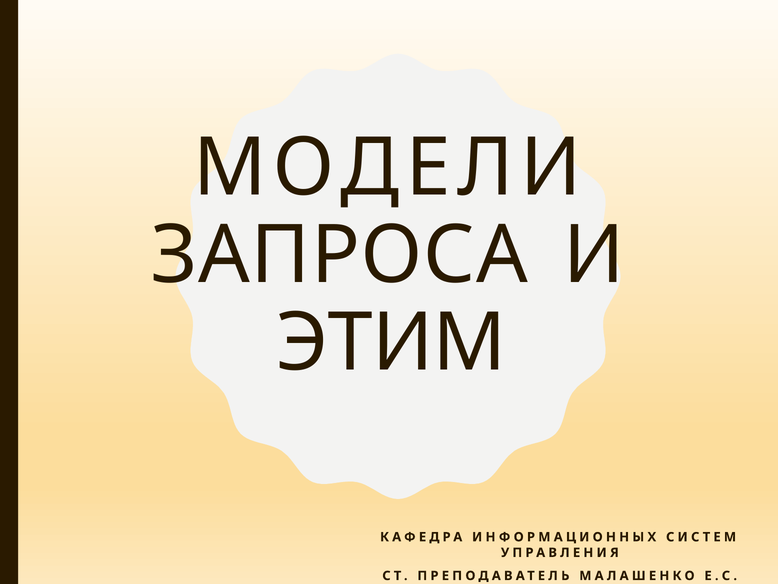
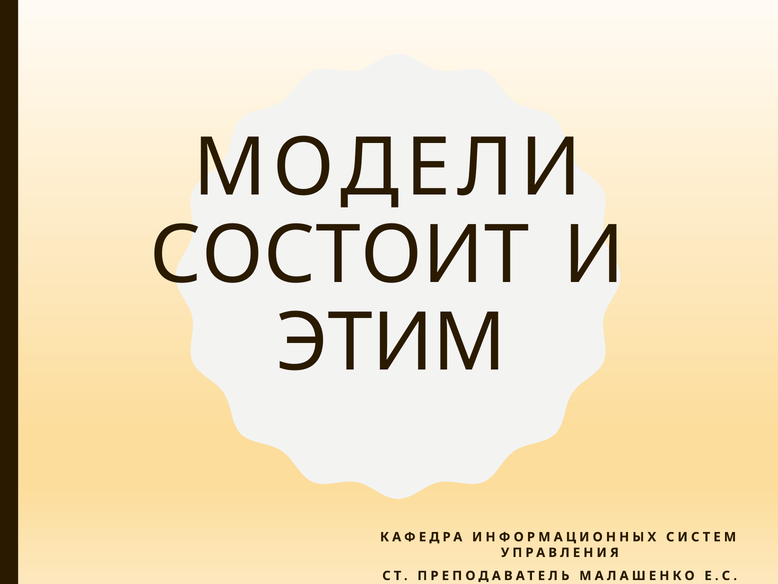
ЗАПРОСА: ЗАПРОСА -> СОСТОИТ (340, 255)
